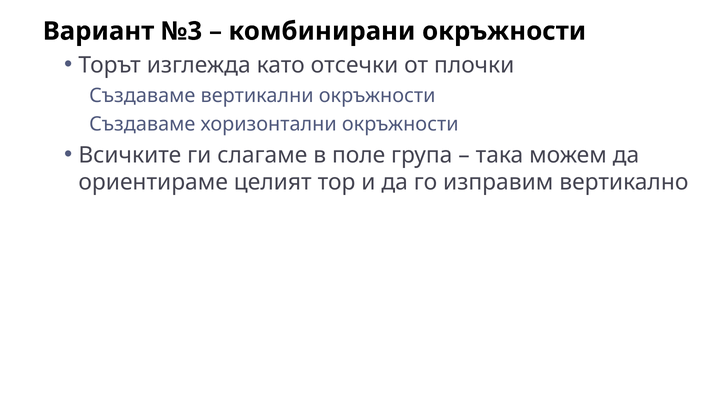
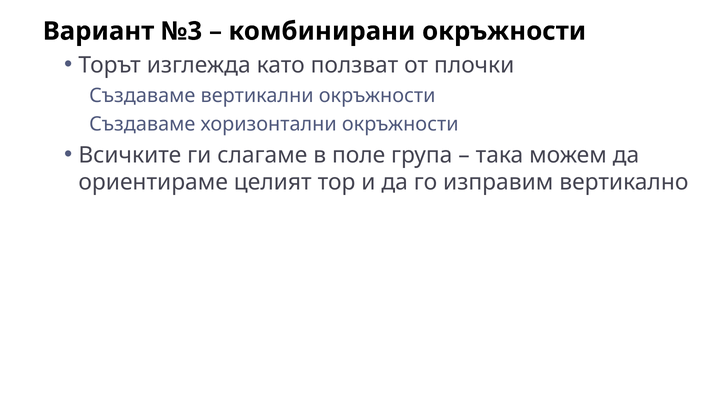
отсечки: отсечки -> ползват (354, 65)
